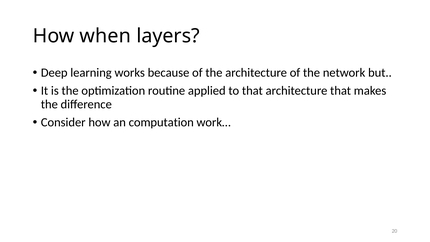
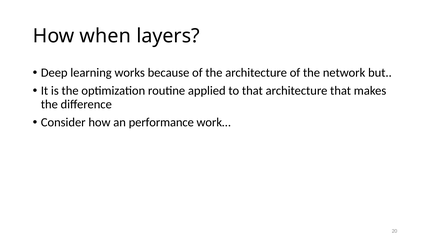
computation: computation -> performance (161, 122)
